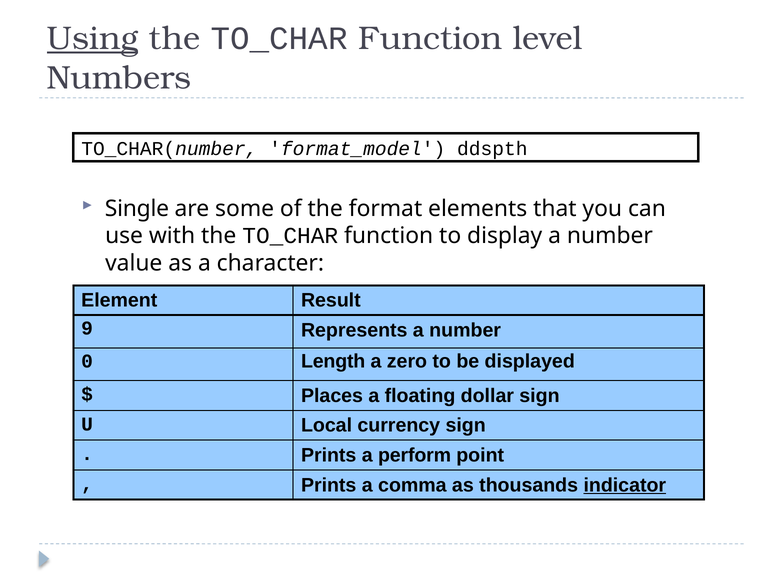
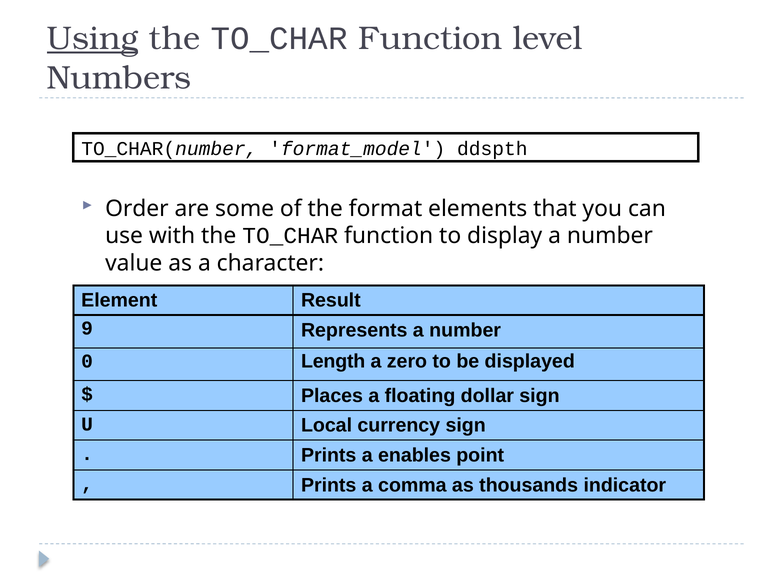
Single: Single -> Order (137, 209)
perform: perform -> enables (414, 455)
indicator underline: present -> none (625, 485)
